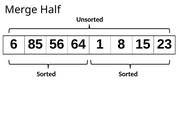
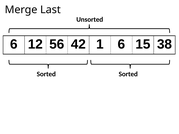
Half: Half -> Last (50, 10)
85: 85 -> 12 (35, 44)
64: 64 -> 42 (78, 44)
1 8: 8 -> 6 (121, 44)
23: 23 -> 38 (164, 44)
